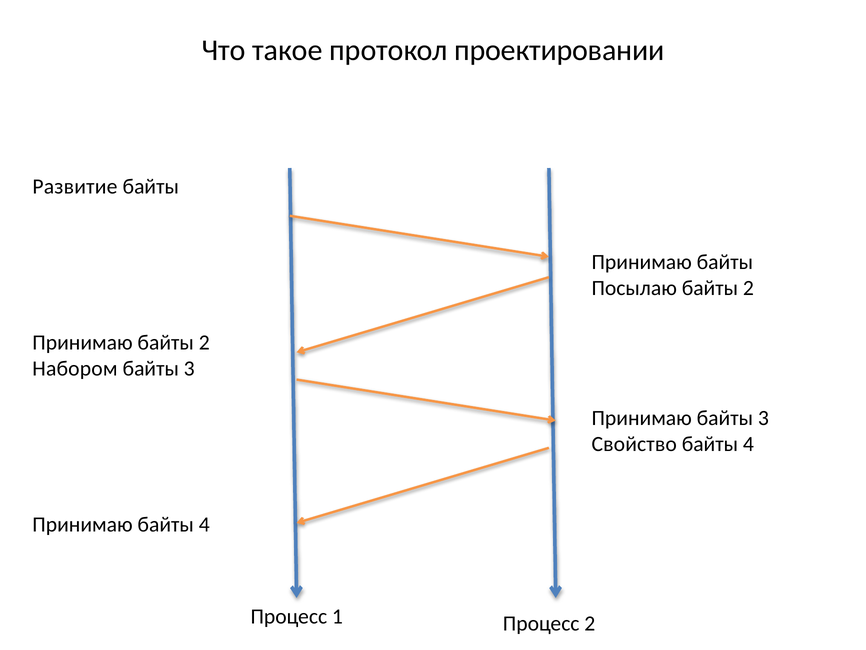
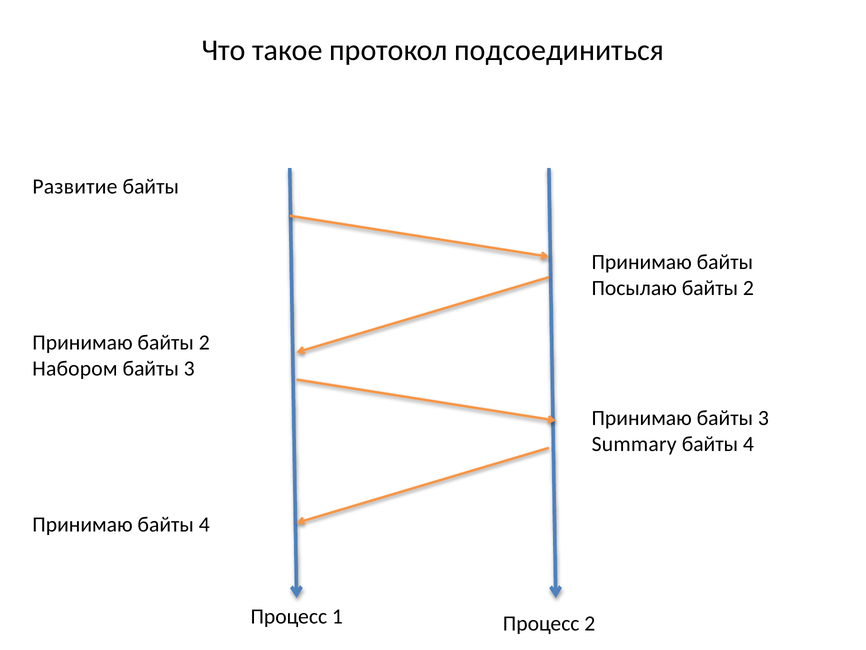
проектировании: проектировании -> подсоединиться (559, 50)
Свойство: Свойство -> Summary (634, 444)
